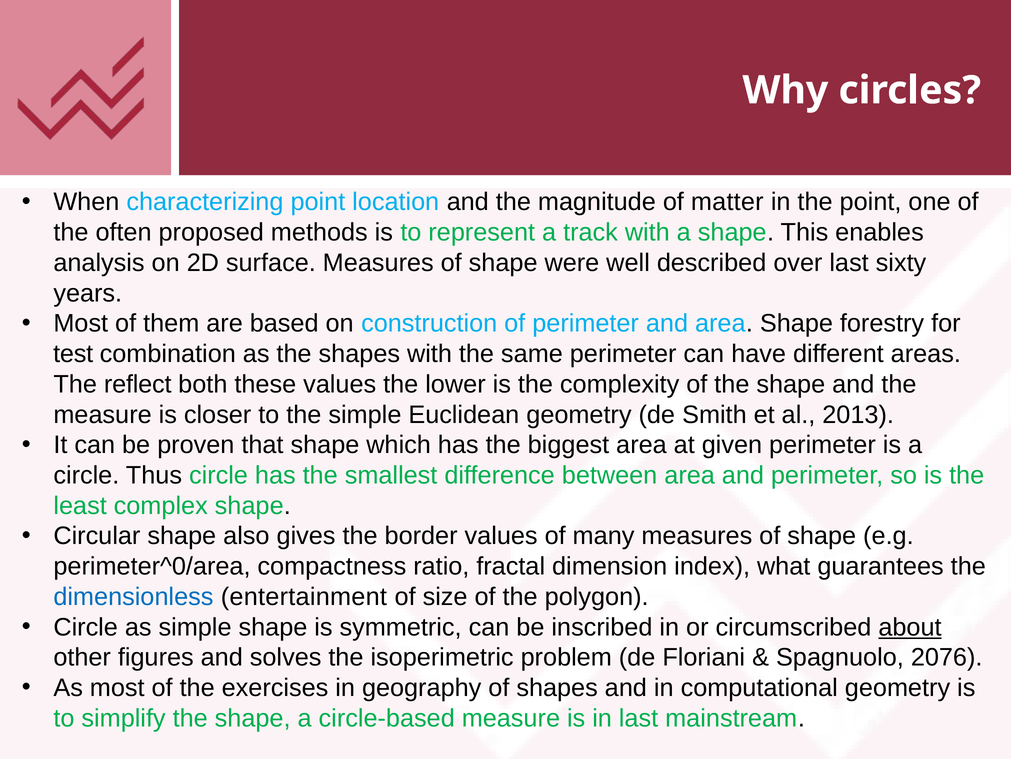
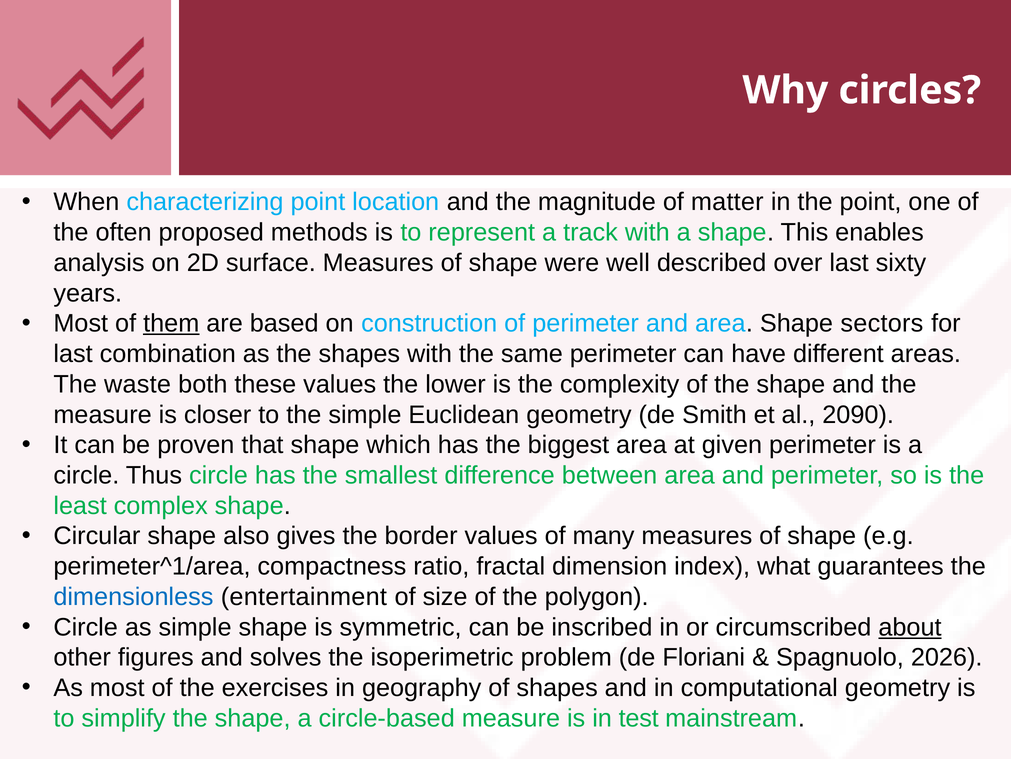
them underline: none -> present (171, 323)
forestry: forestry -> sectors (882, 323)
test: test -> last (73, 354)
reflect: reflect -> waste (138, 384)
2013: 2013 -> 2090 (858, 414)
perimeter^0/area: perimeter^0/area -> perimeter^1/area (152, 566)
2076: 2076 -> 2026 (947, 657)
in last: last -> test (639, 718)
